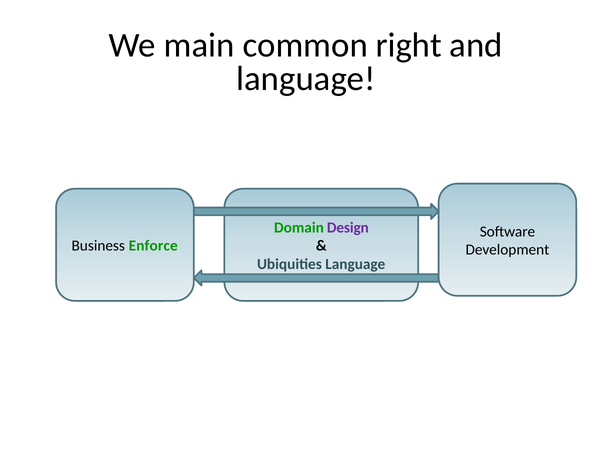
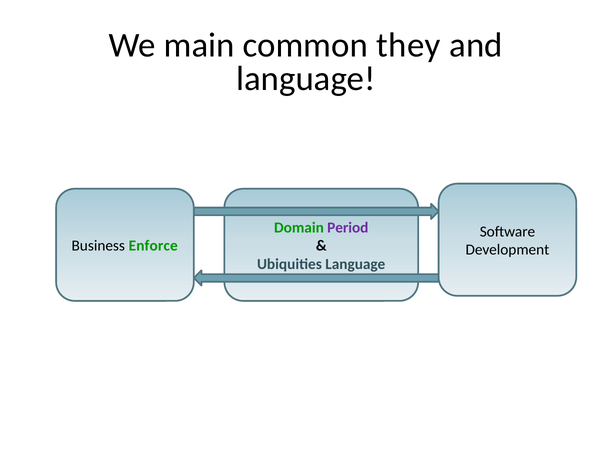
right: right -> they (409, 45)
Design: Design -> Period (348, 228)
